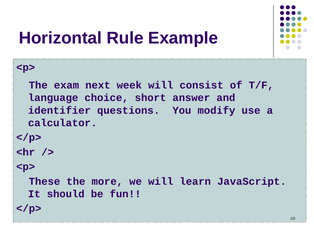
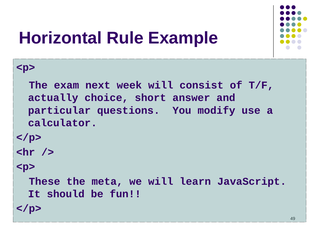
language: language -> actually (53, 98)
identifier: identifier -> particular (59, 111)
more: more -> meta (107, 182)
